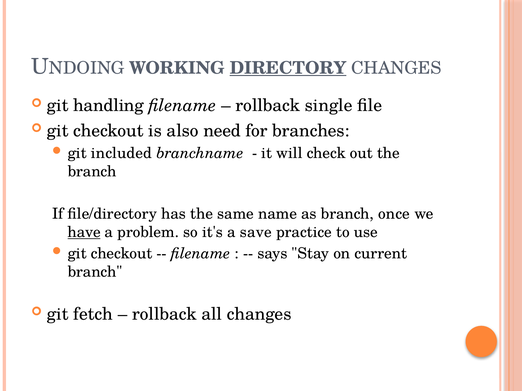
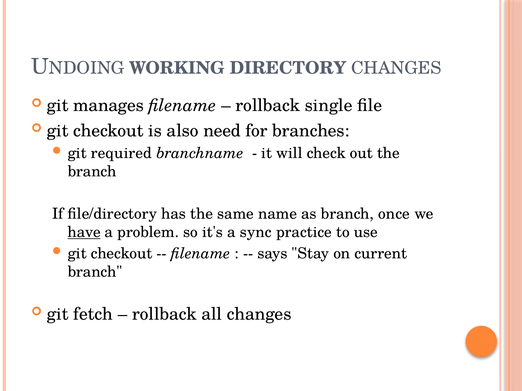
DIRECTORY underline: present -> none (288, 68)
handling: handling -> manages (108, 106)
included: included -> required (121, 153)
save: save -> sync (256, 232)
